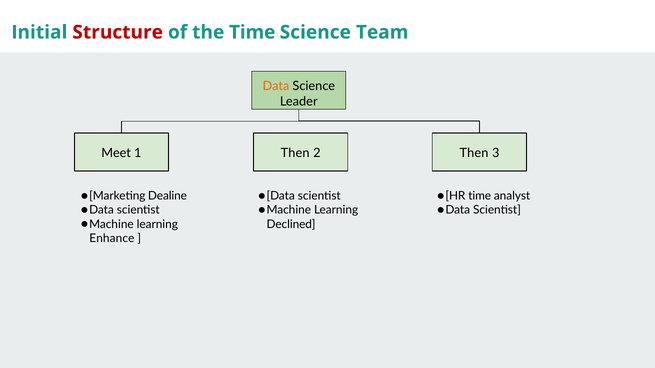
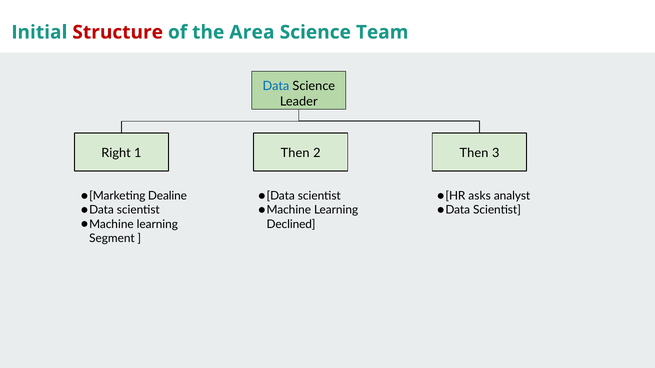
the Time: Time -> Area (252, 32)
Data colour: orange -> blue (276, 86)
Meet: Meet -> Right (116, 153)
time: time -> asks (480, 196)
Enhance: Enhance -> Segment (112, 239)
